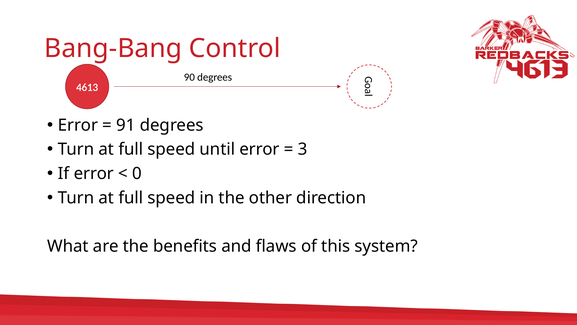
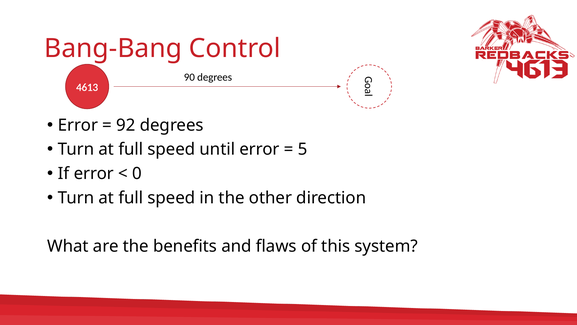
91: 91 -> 92 (126, 125)
3: 3 -> 5 (303, 149)
